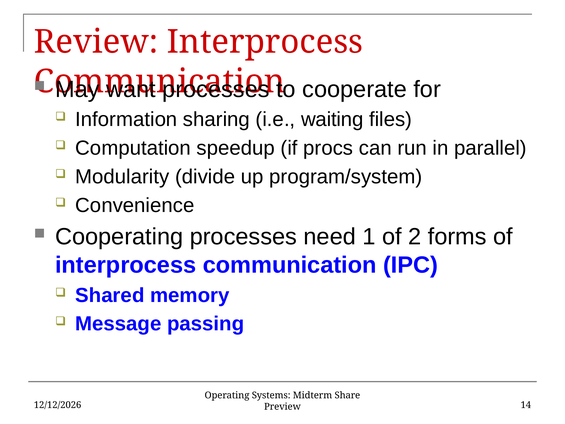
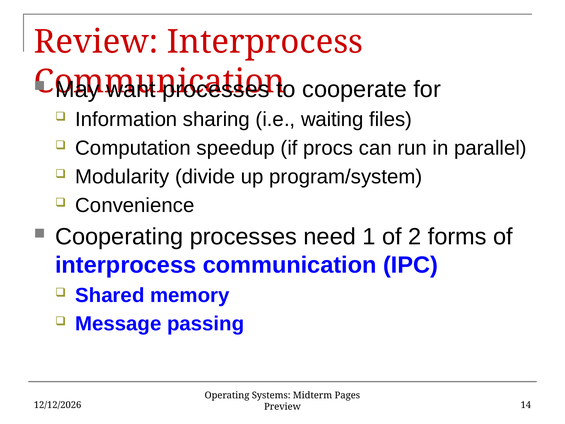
Share: Share -> Pages (347, 395)
